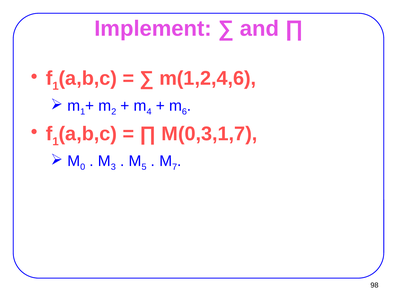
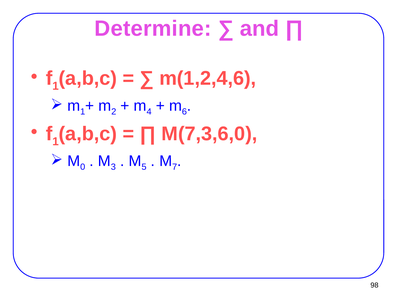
Implement: Implement -> Determine (153, 29)
M(0,3,1,7: M(0,3,1,7 -> M(7,3,6,0 (209, 134)
